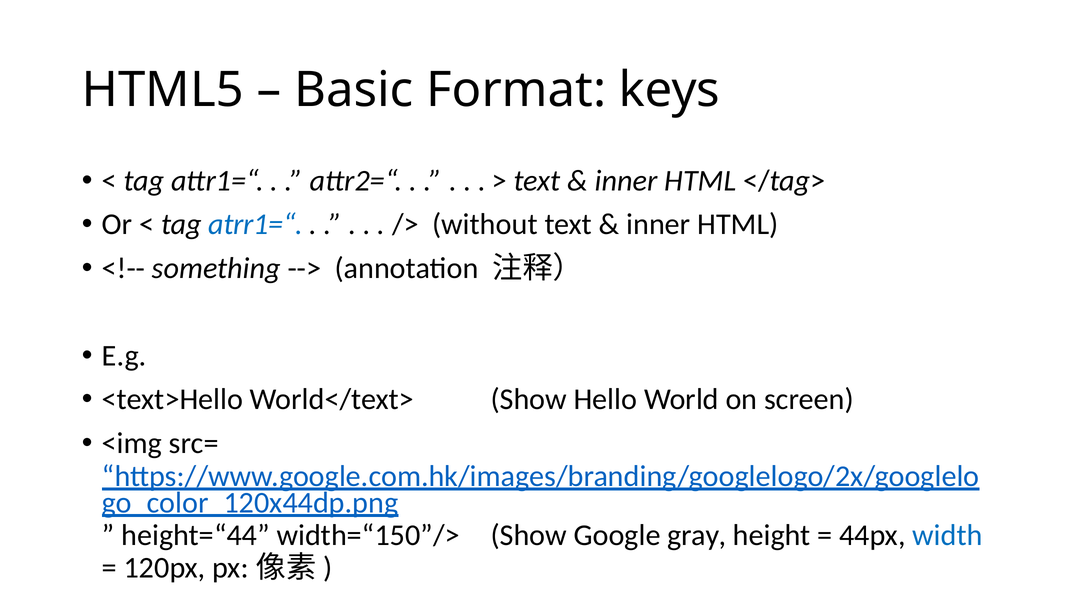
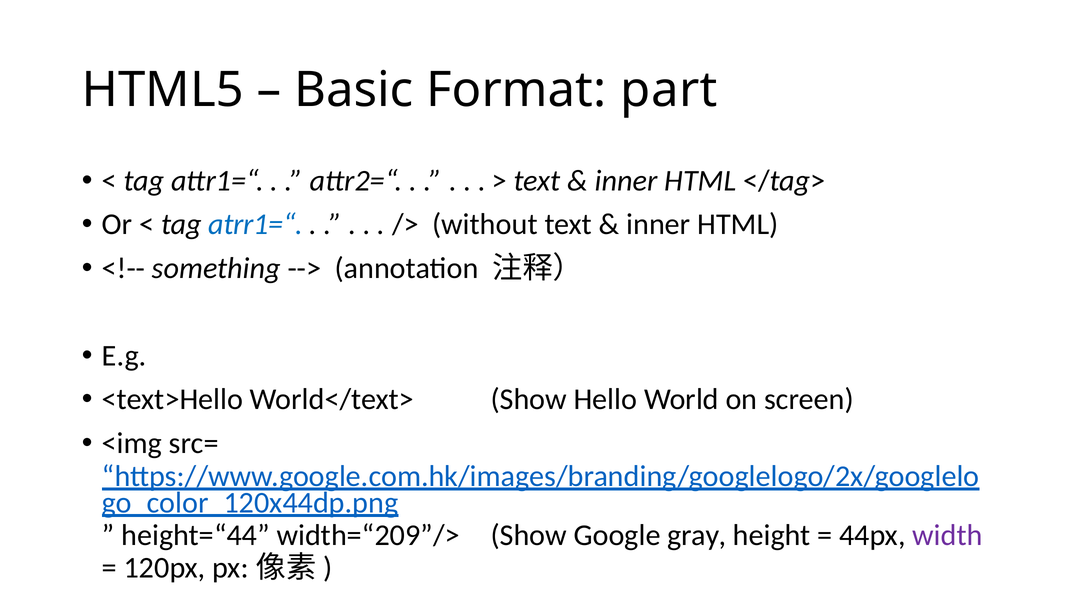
keys: keys -> part (669, 90)
width=“150”/>: width=“150”/> -> width=“209”/> (368, 536)
width colour: blue -> purple (947, 536)
